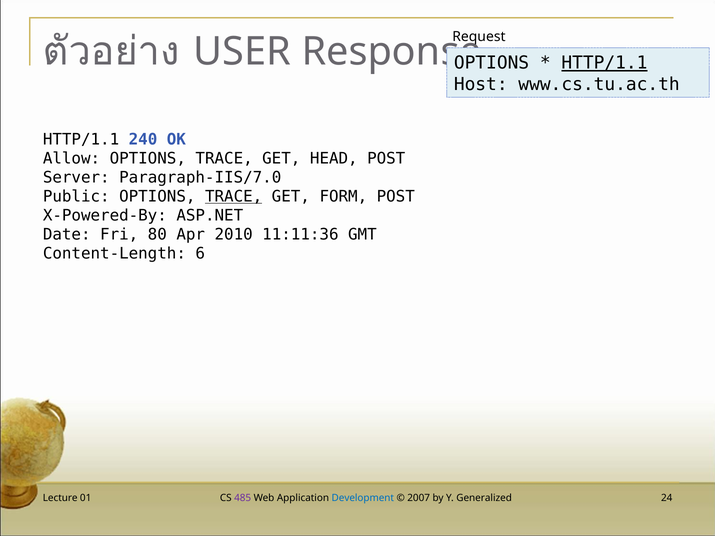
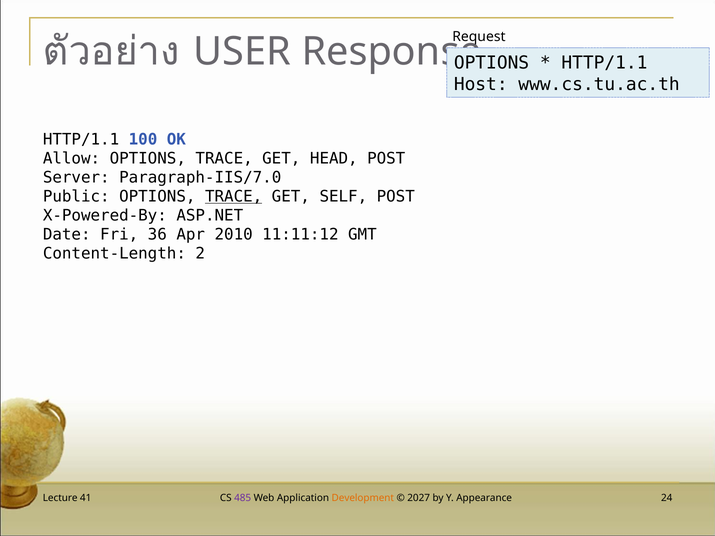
HTTP/1.1 underline: present -> none (604, 63)
240: 240 -> 100 (143, 139)
FORM: FORM -> SELF (343, 197)
80: 80 -> 36 (157, 235)
11:11:36: 11:11:36 -> 11:11:12 (300, 235)
6: 6 -> 2 (200, 254)
01: 01 -> 41 (86, 498)
Development colour: blue -> orange (363, 498)
2007: 2007 -> 2027 (419, 498)
Generalized: Generalized -> Appearance (484, 498)
